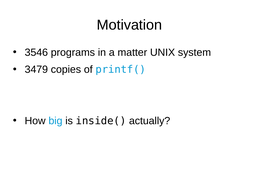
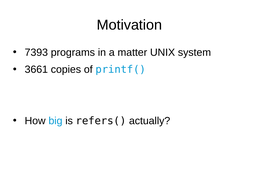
3546: 3546 -> 7393 (36, 52)
3479: 3479 -> 3661 (36, 70)
inside(: inside( -> refers( (101, 121)
